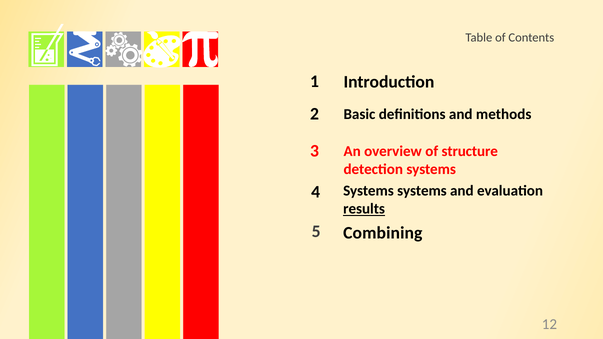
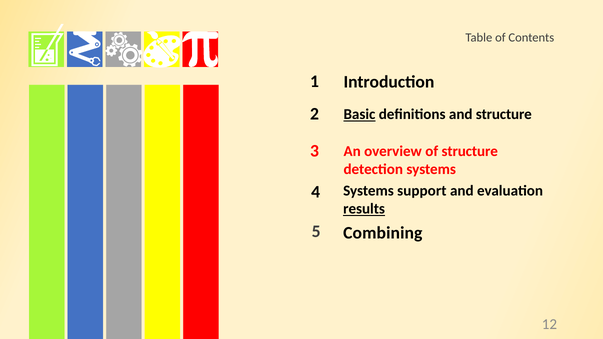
Basic underline: none -> present (359, 115)
and methods: methods -> structure (504, 115)
Systems systems: systems -> support (422, 191)
